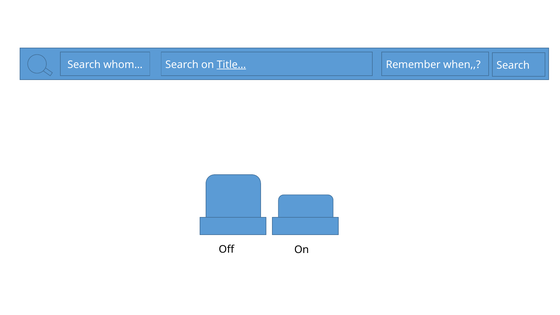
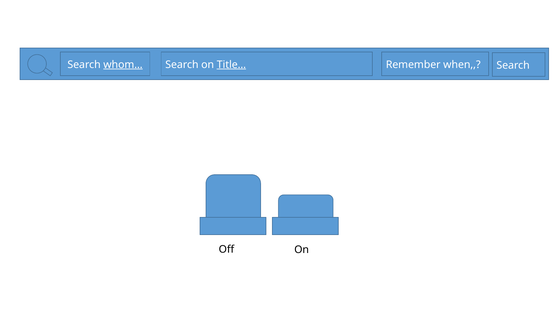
whom… underline: none -> present (123, 65)
